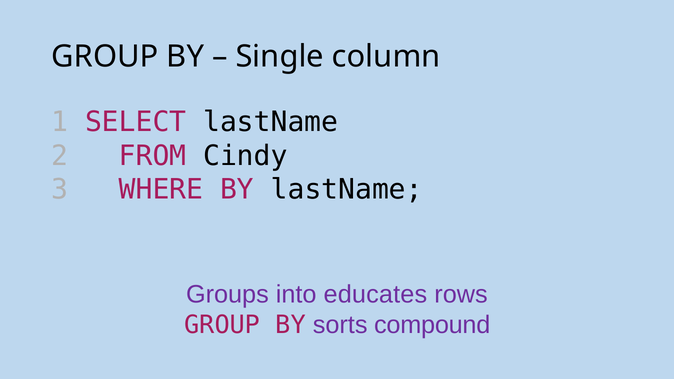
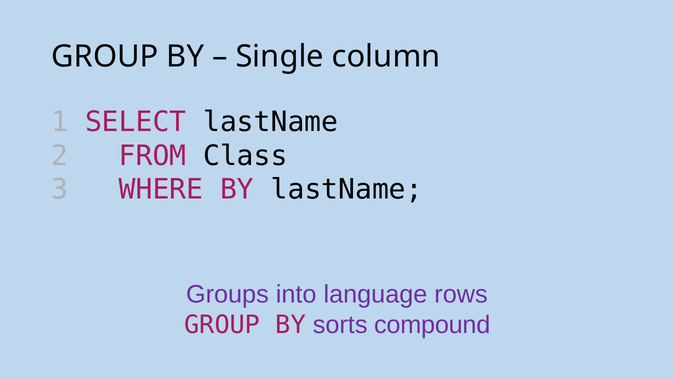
Cindy: Cindy -> Class (245, 156)
educates: educates -> language (375, 295)
